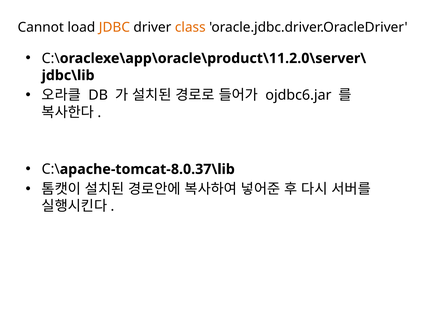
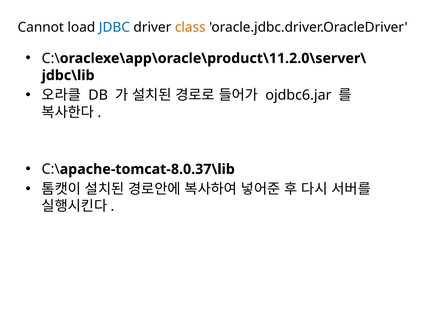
JDBC colour: orange -> blue (114, 27)
